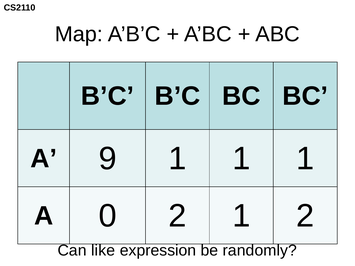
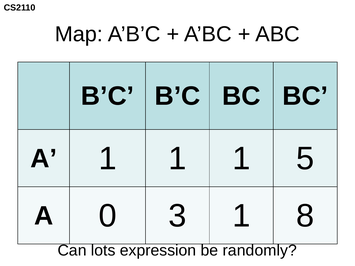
A 9: 9 -> 1 (108, 159)
1 1 1: 1 -> 5 (305, 159)
0 2: 2 -> 3 (178, 216)
1 2: 2 -> 8 (305, 216)
like: like -> lots (103, 251)
